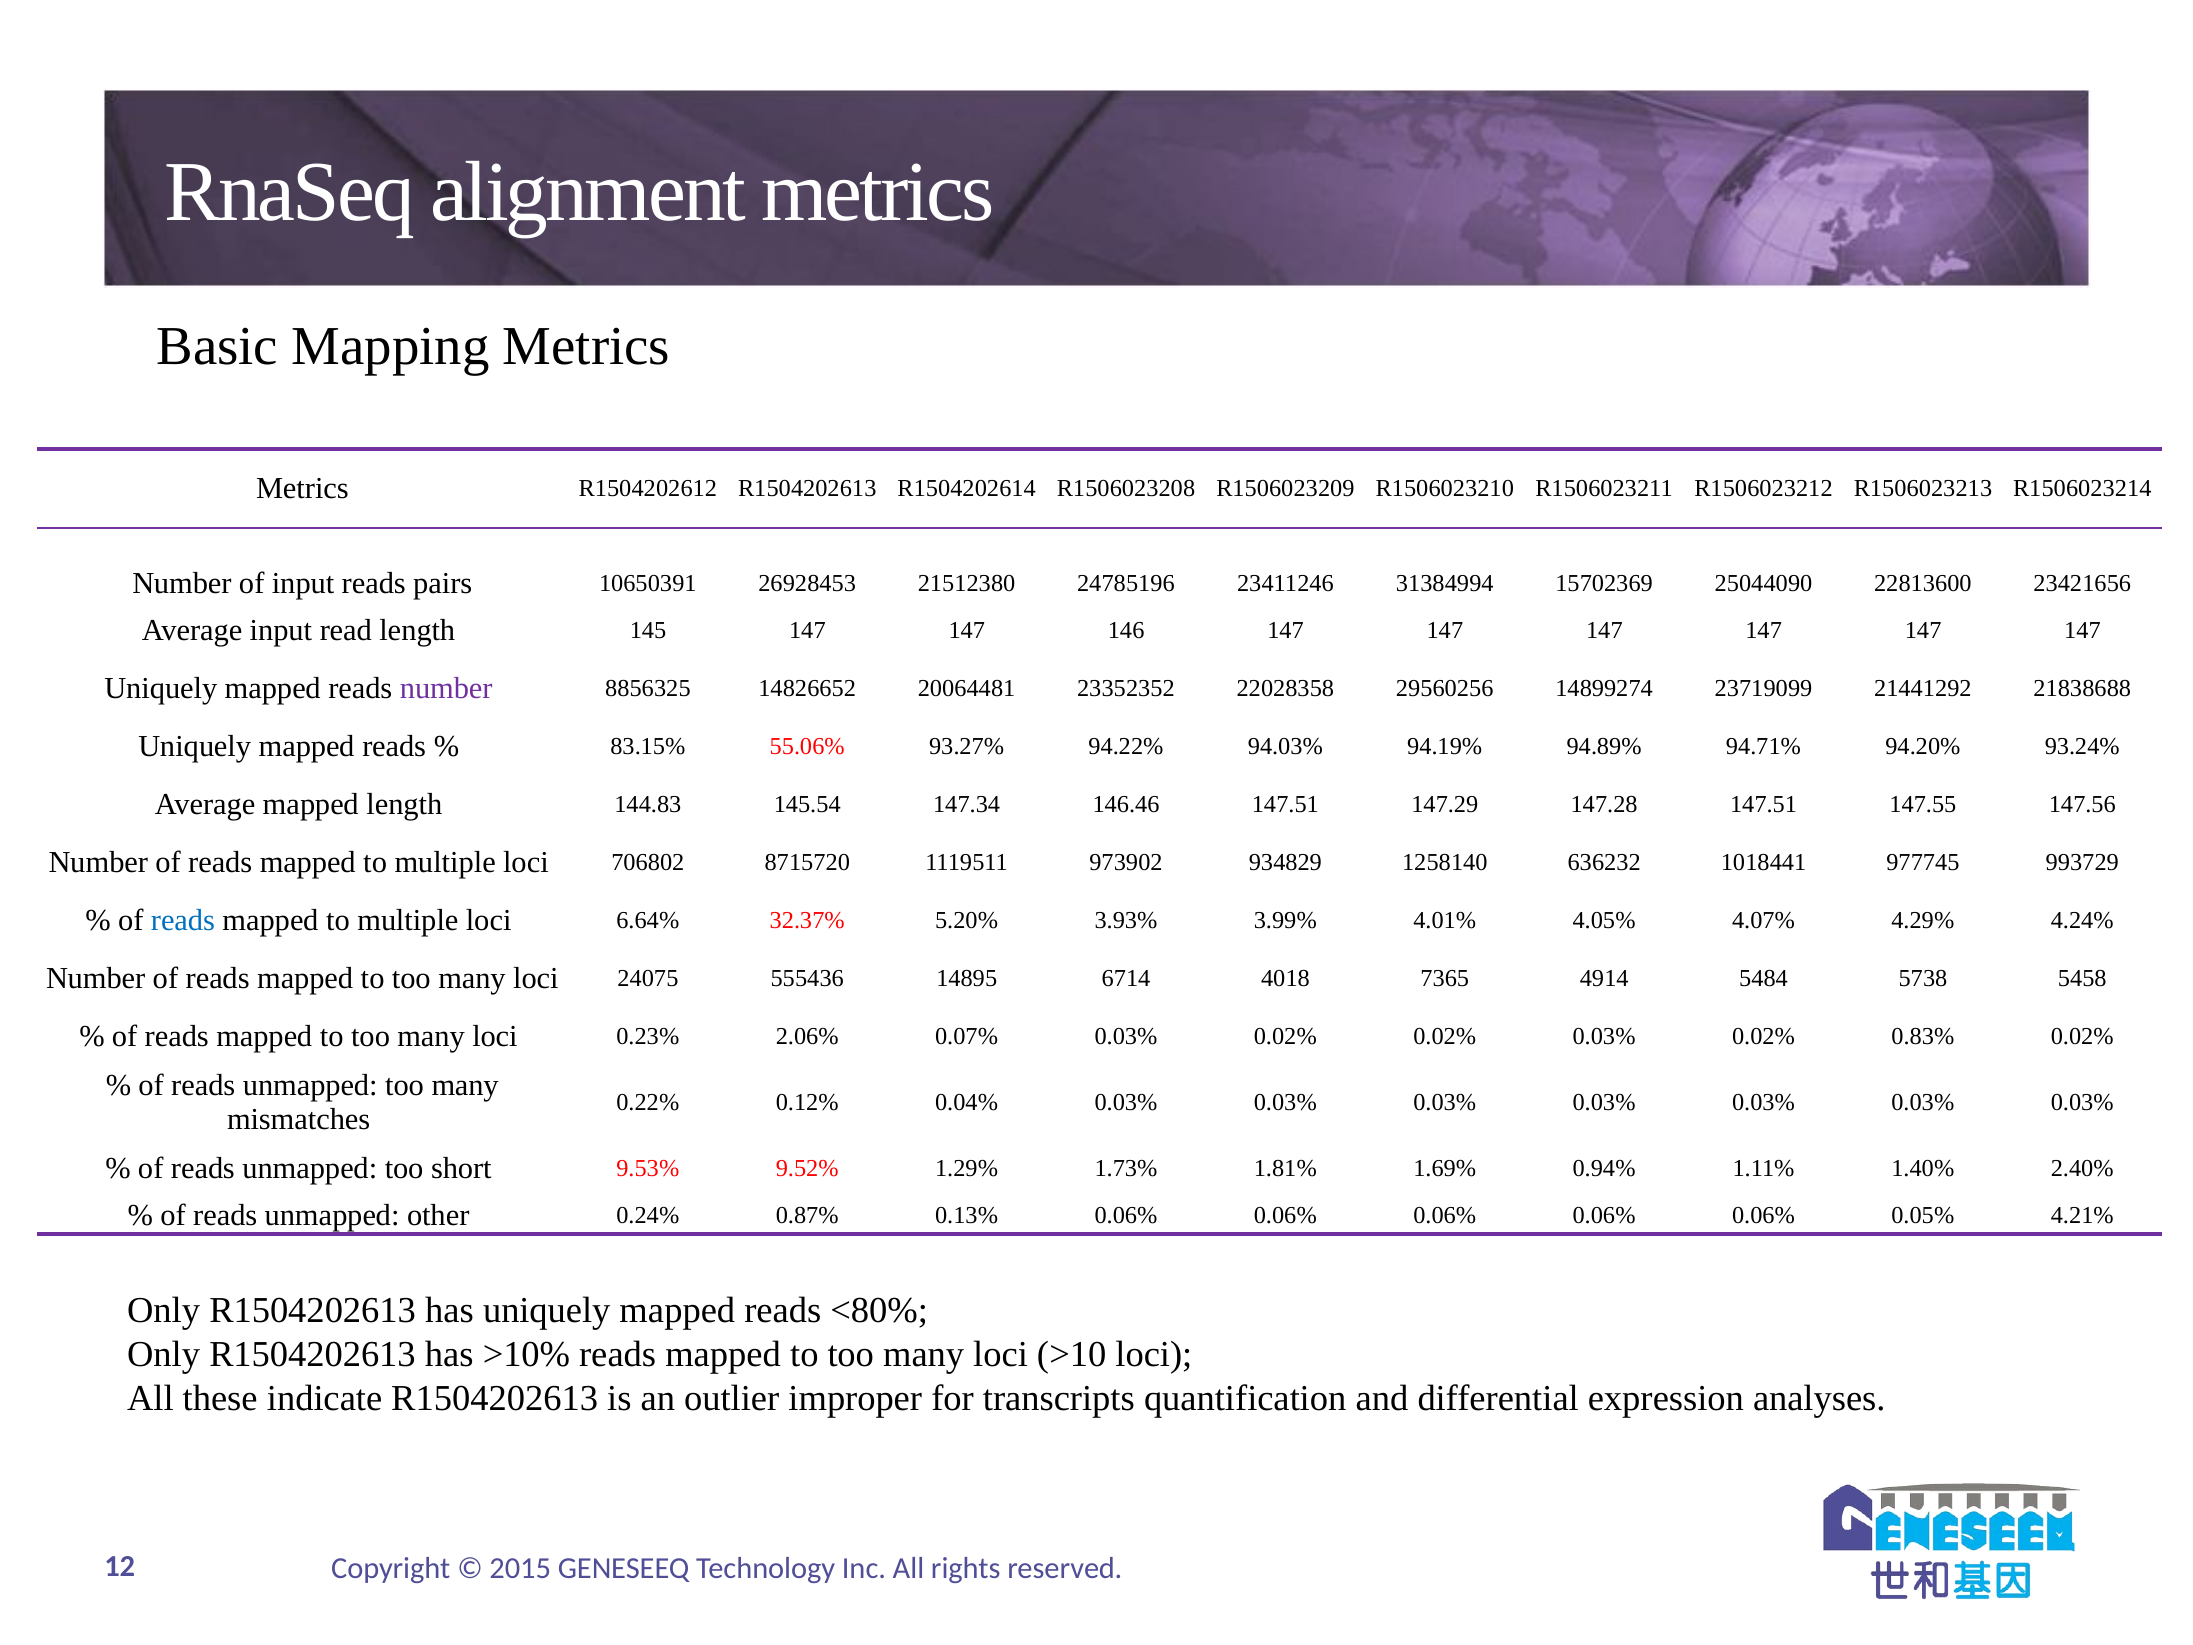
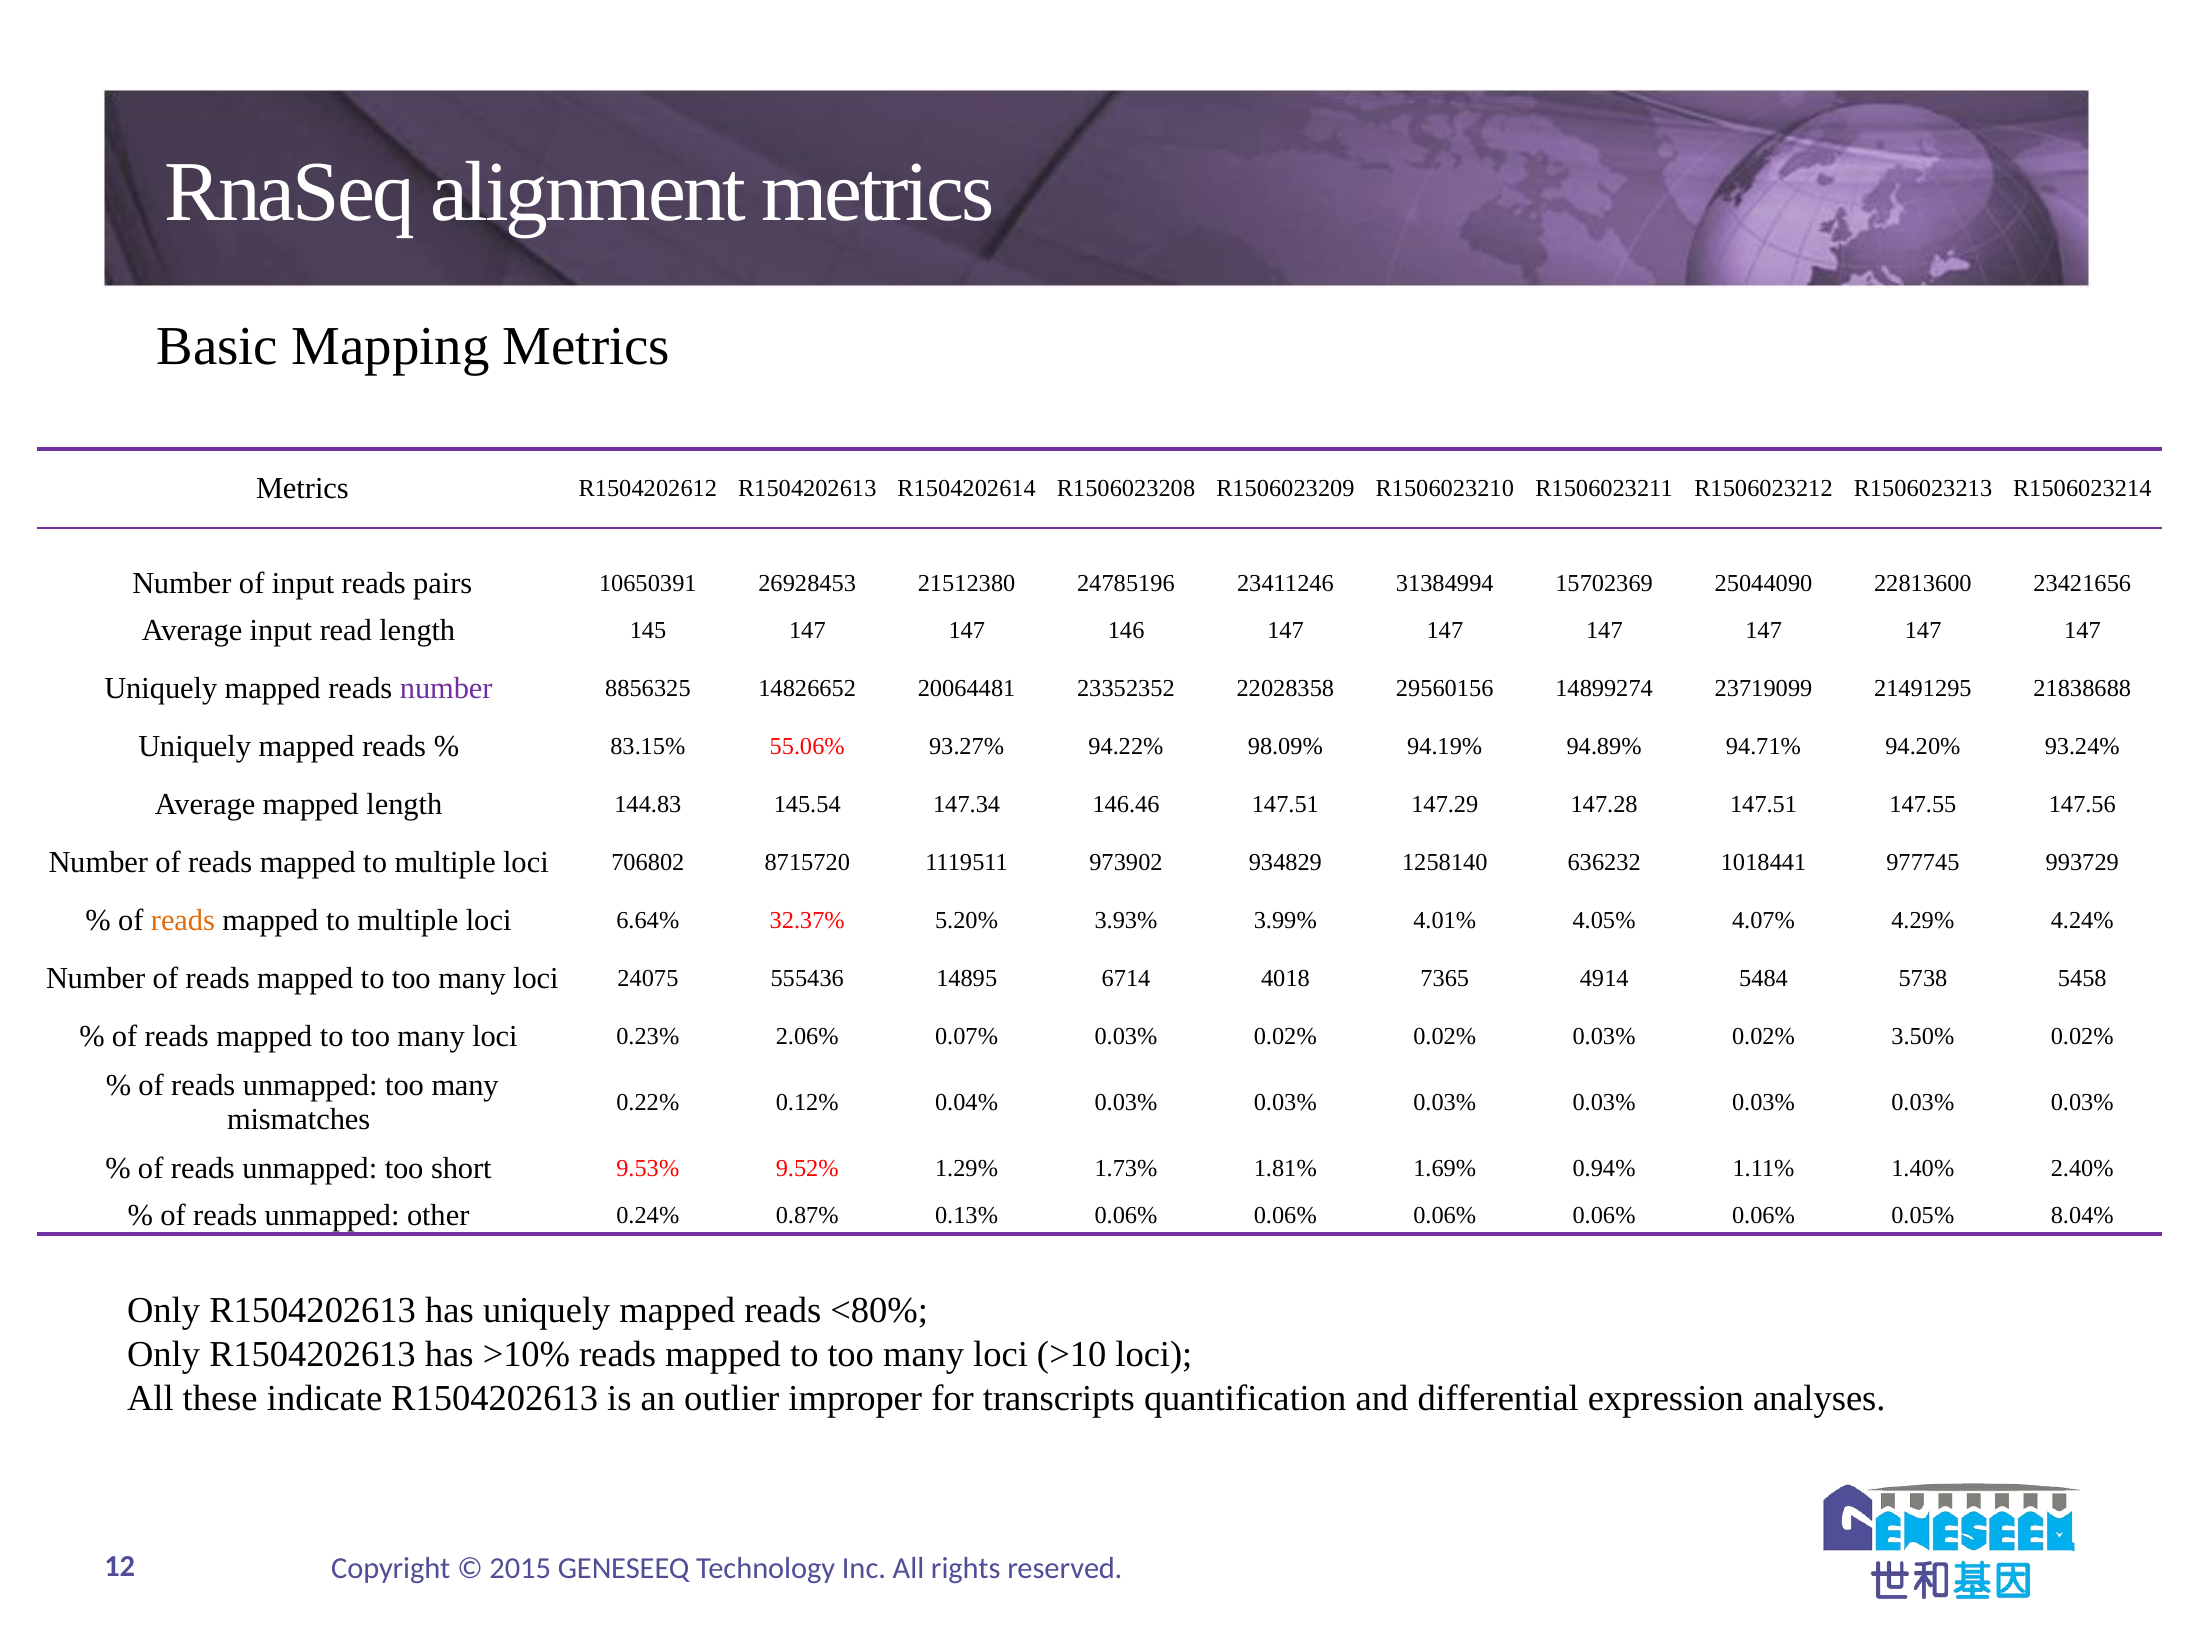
29560256: 29560256 -> 29560156 (1445, 689)
21441292: 21441292 -> 21491295 (1923, 689)
94.03%: 94.03% -> 98.09% (1285, 747)
reads colour: blue -> orange (183, 920)
0.83%: 0.83% -> 3.50% (1923, 1037)
4.21%: 4.21% -> 8.04% (2082, 1215)
